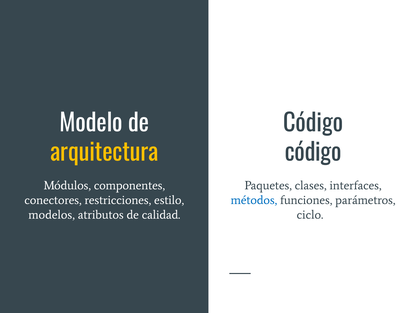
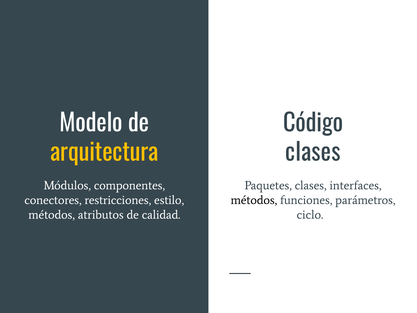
código: código -> clases (313, 153)
métodos colour: blue -> black (254, 200)
modelos: modelos -> métodos (52, 215)
